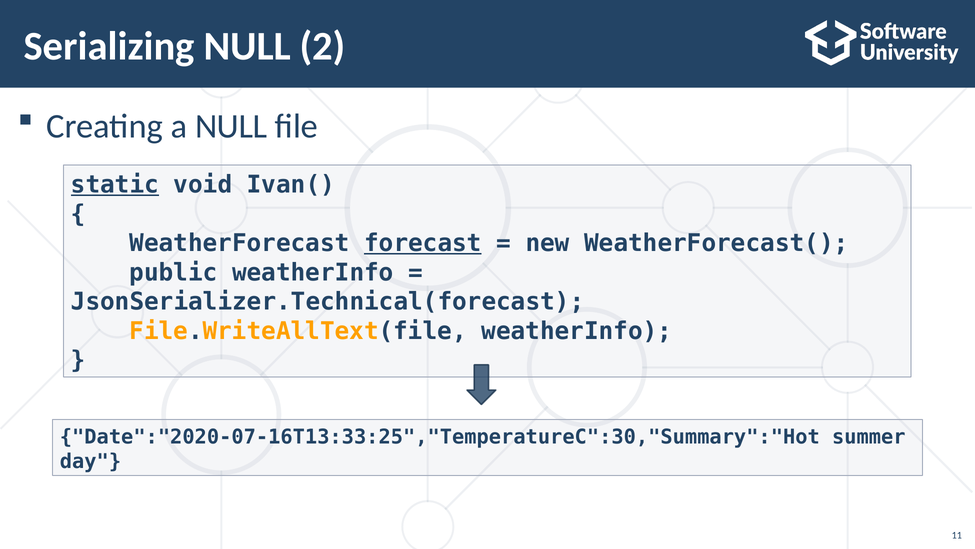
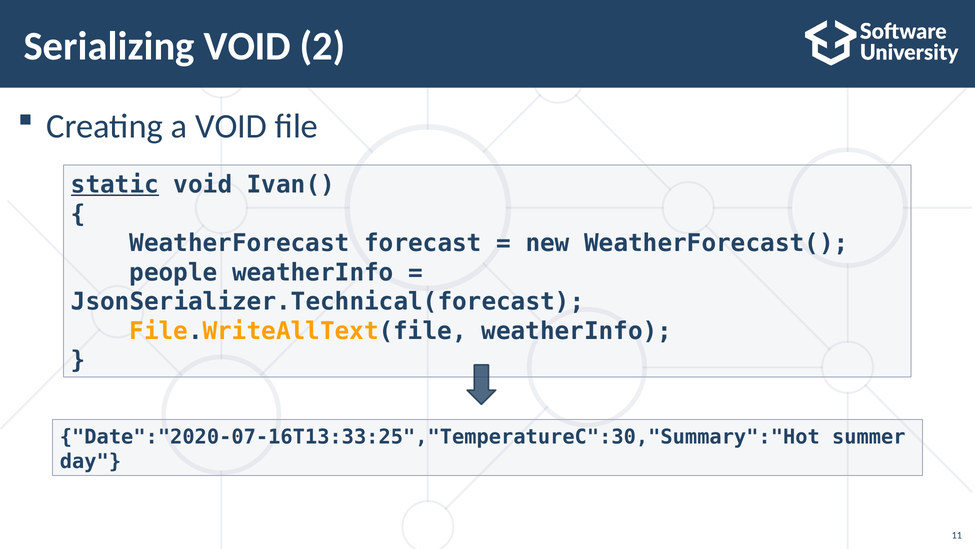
Serializing NULL: NULL -> VOID (247, 46)
a NULL: NULL -> VOID (231, 126)
forecast underline: present -> none (423, 243)
public: public -> people (173, 272)
